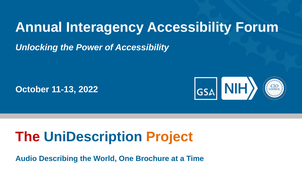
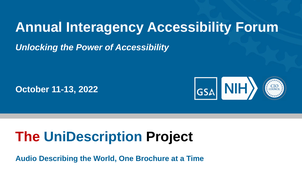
Project colour: orange -> black (170, 137)
